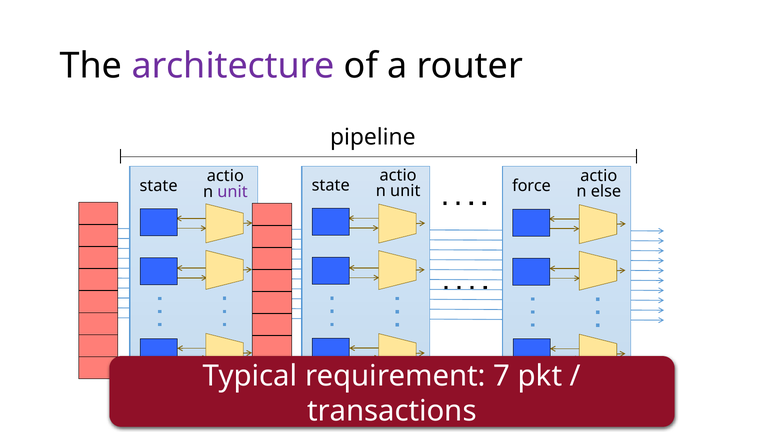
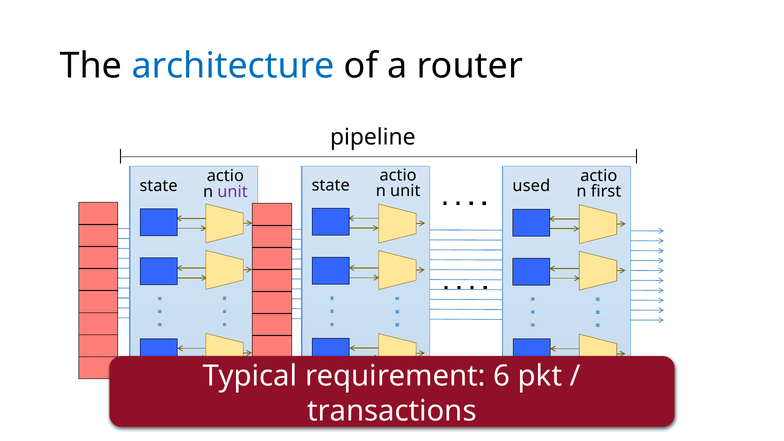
architecture colour: purple -> blue (233, 66)
force: force -> used (531, 186)
else: else -> first (606, 192)
7: 7 -> 6 (502, 376)
